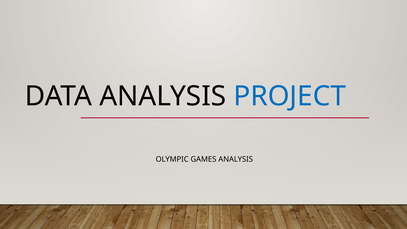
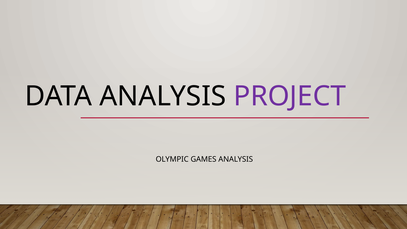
PROJECT colour: blue -> purple (290, 96)
